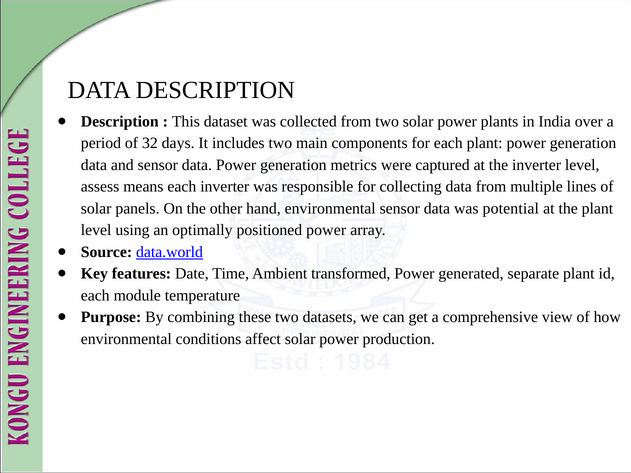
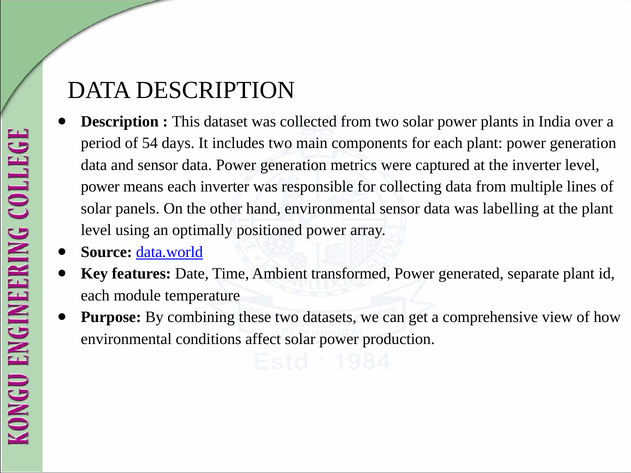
32: 32 -> 54 (150, 143)
assess: assess -> power (100, 187)
potential: potential -> labelling (511, 208)
